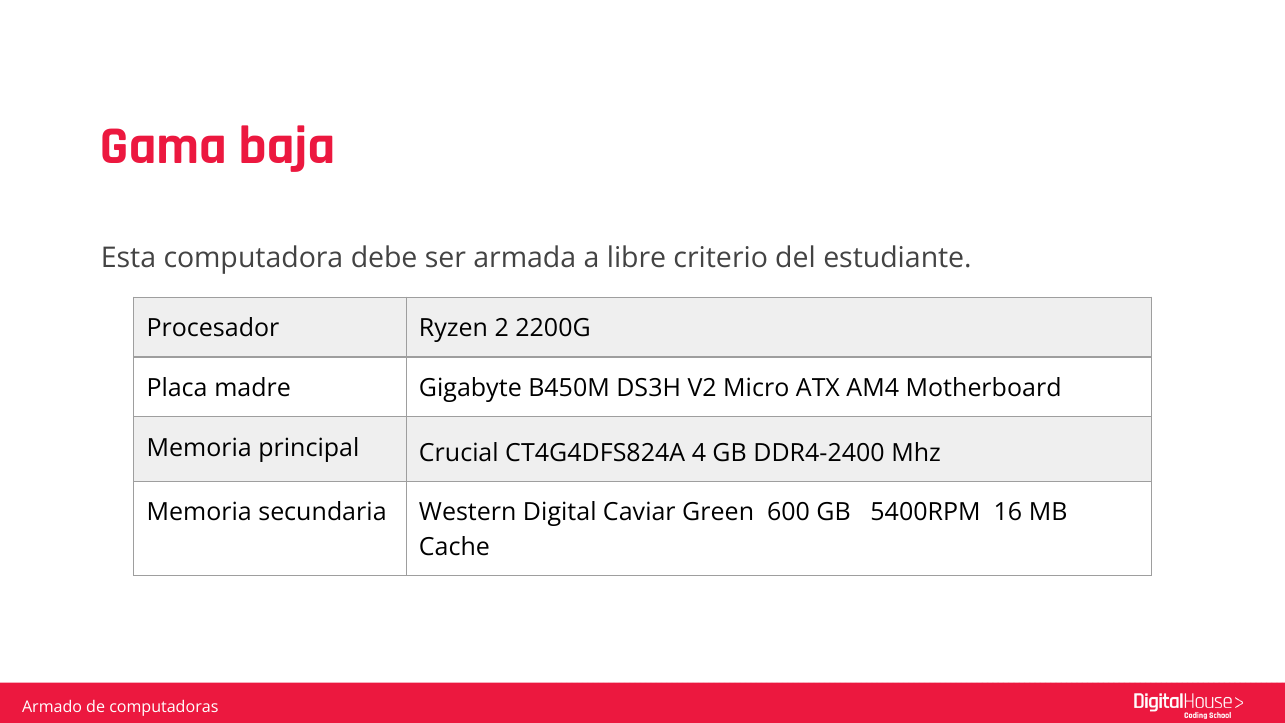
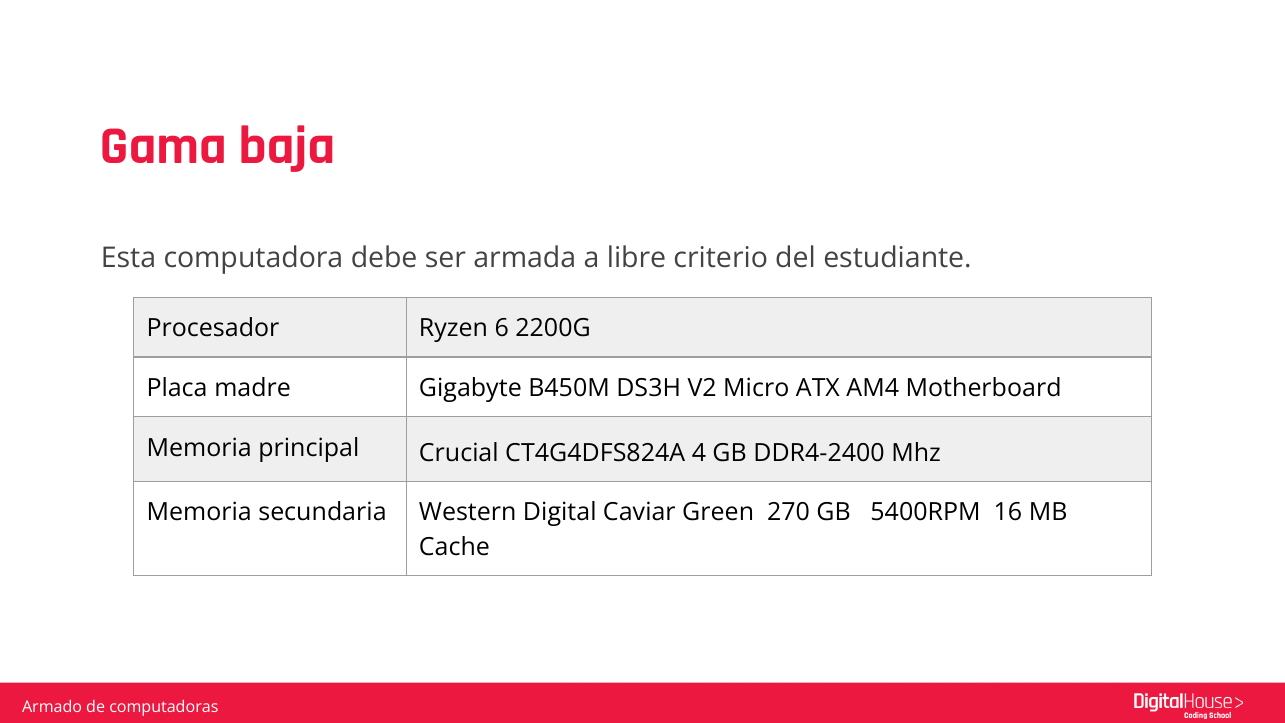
2: 2 -> 6 (502, 328)
600: 600 -> 270 (788, 513)
